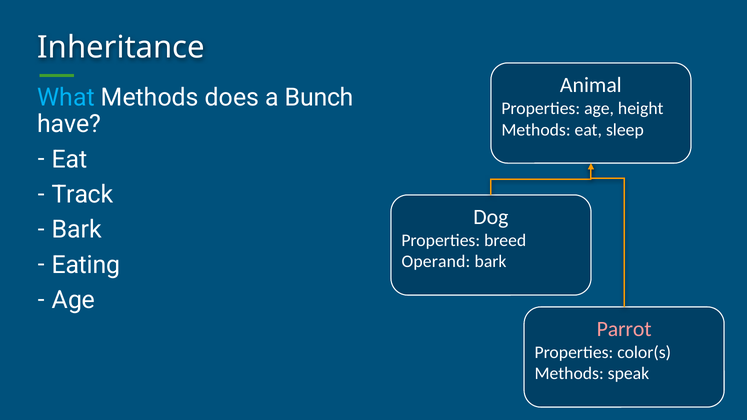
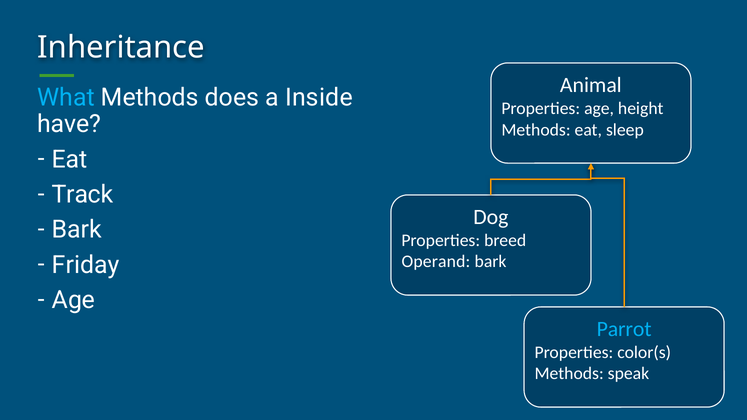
Bunch: Bunch -> Inside (319, 97)
Eating: Eating -> Friday (86, 265)
Parrot colour: pink -> light blue (624, 329)
